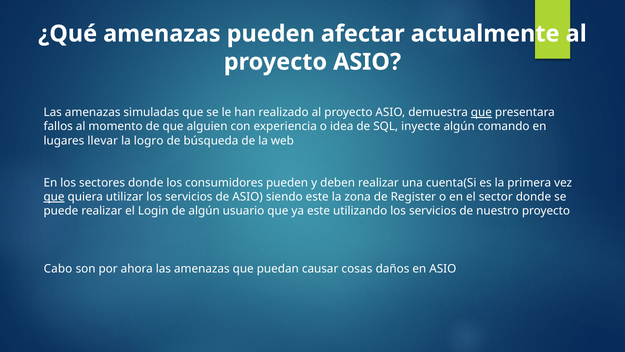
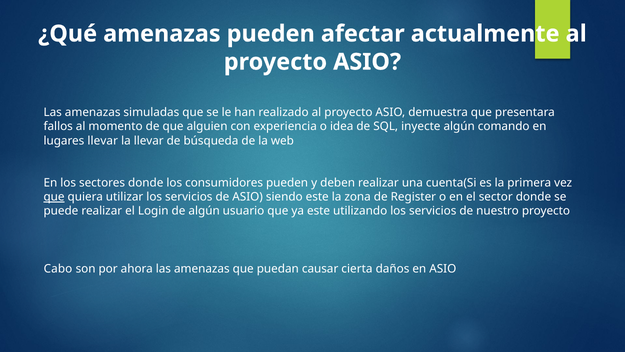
que underline: present -> none (481, 112)
la logro: logro -> llevar (149, 140)
cosas: cosas -> cierta (357, 269)
